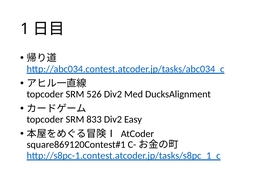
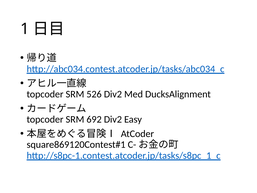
833: 833 -> 692 (94, 119)
